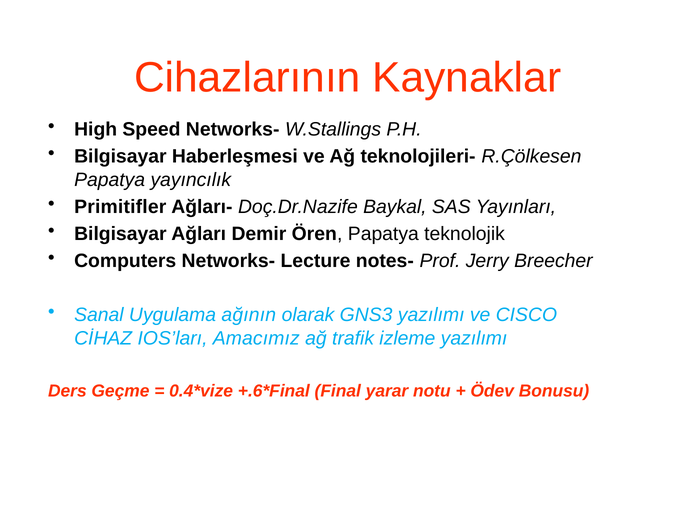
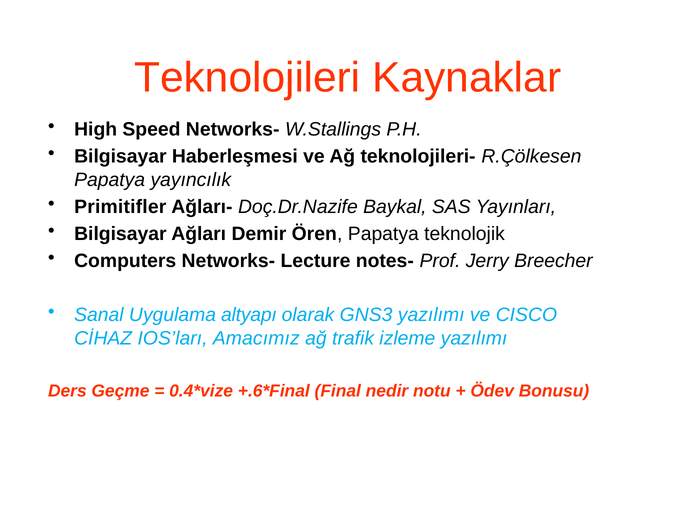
Cihazlarının: Cihazlarının -> Teknolojileri (247, 78)
ağının: ağının -> altyapı (249, 315)
yarar: yarar -> nedir (387, 391)
